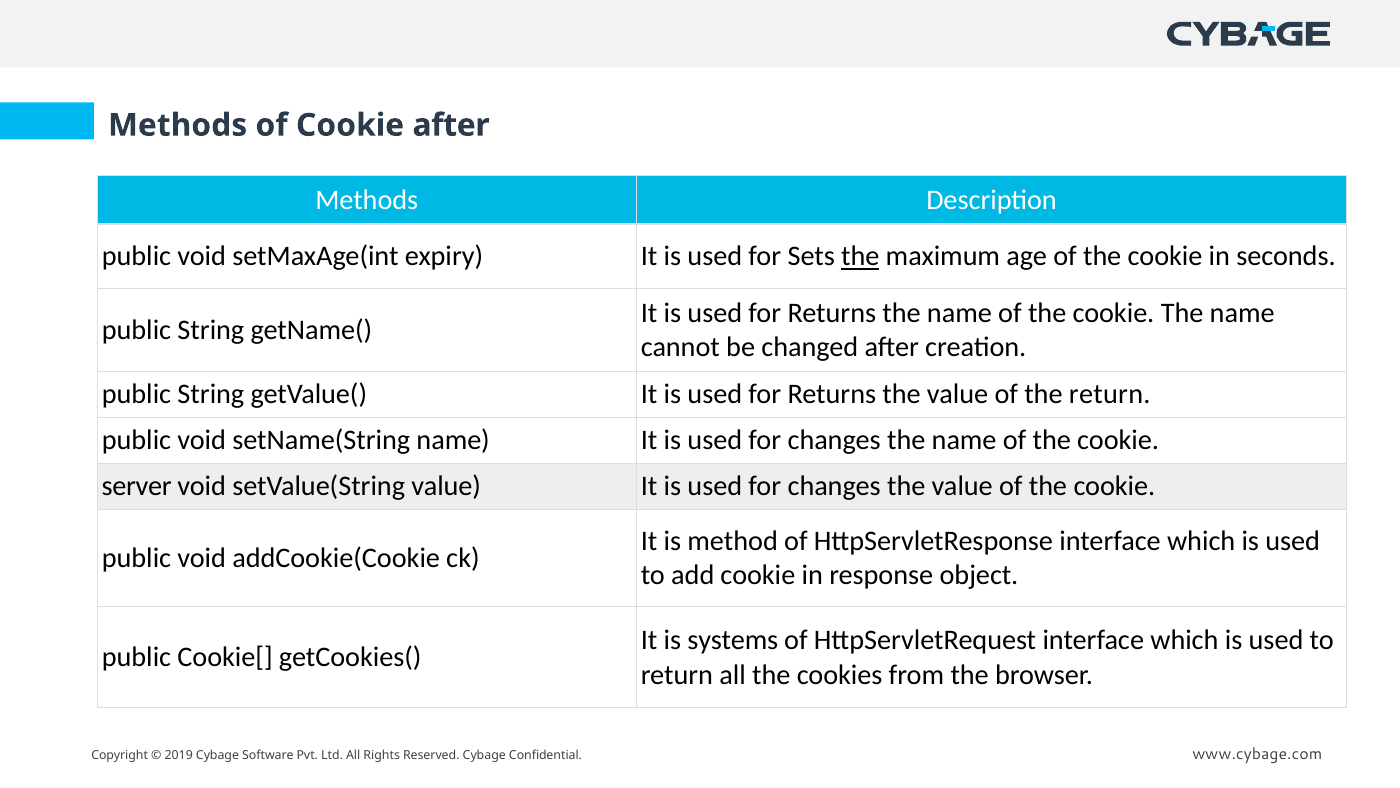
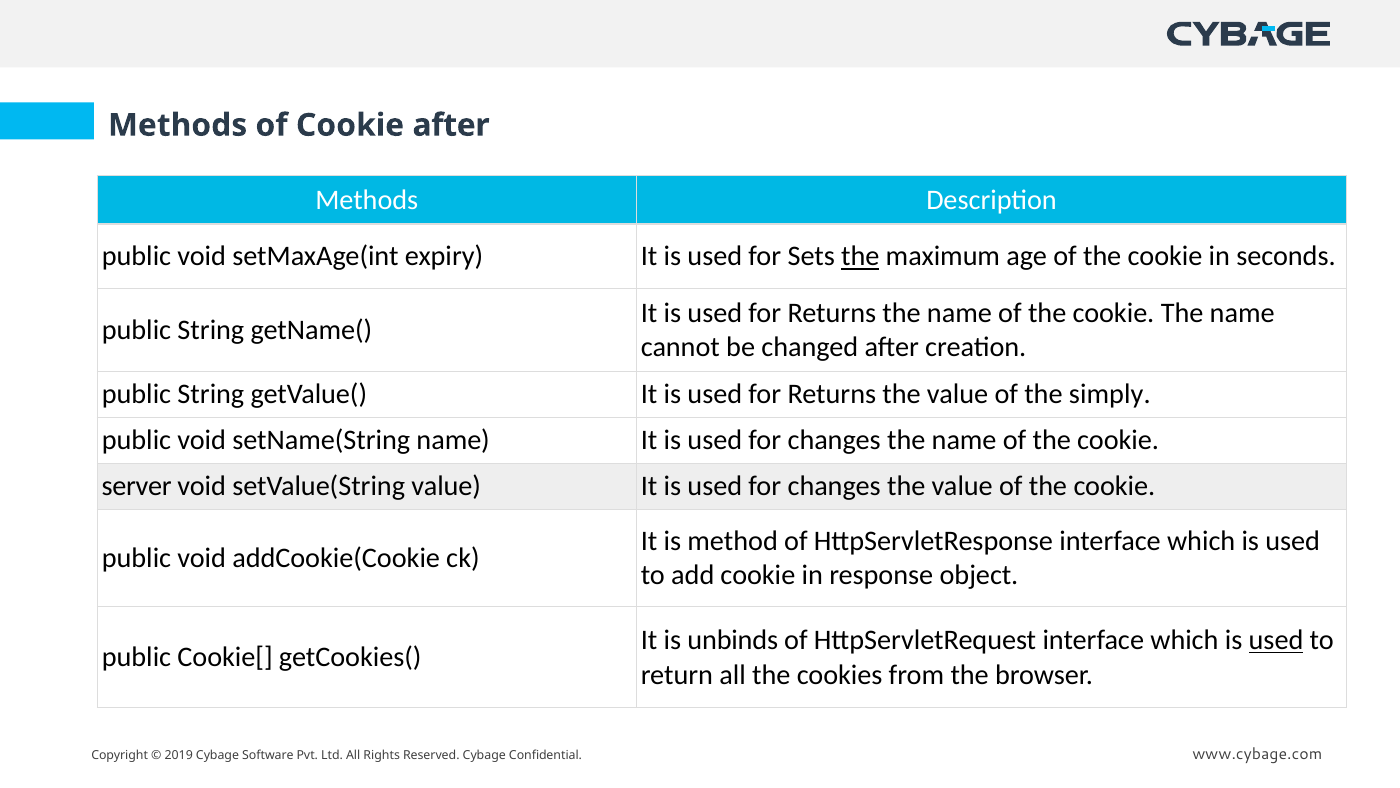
the return: return -> simply (1110, 394)
systems: systems -> unbinds (733, 640)
used underline: none -> present (1276, 640)
